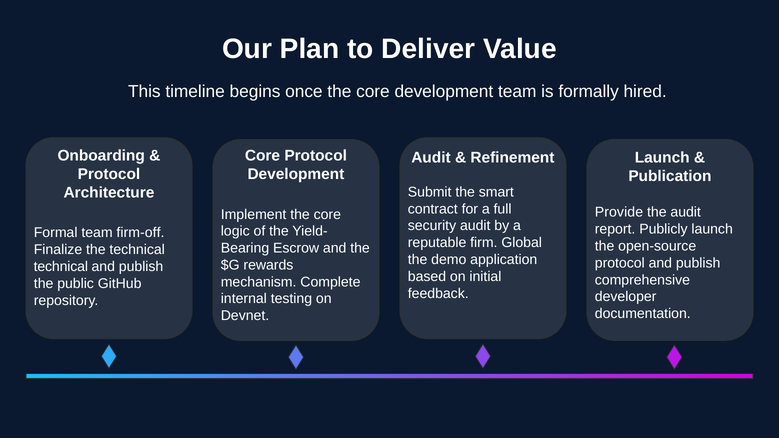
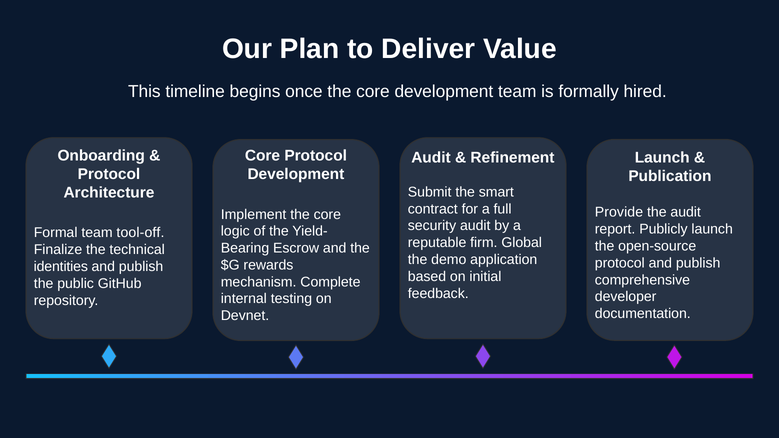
firm-off: firm-off -> tool-off (140, 233)
technical: technical -> identities (61, 267)
